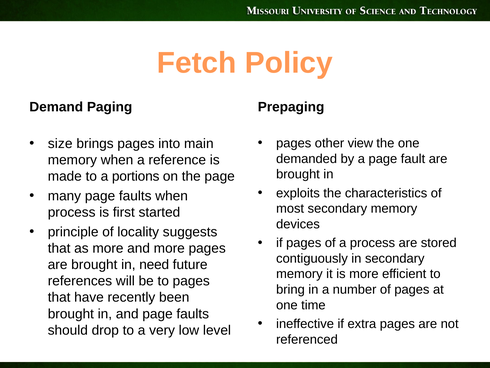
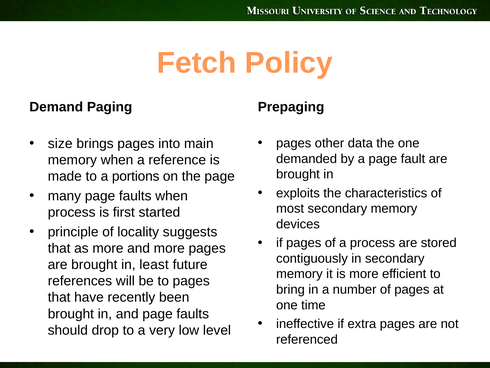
view: view -> data (360, 143)
need: need -> least (154, 264)
